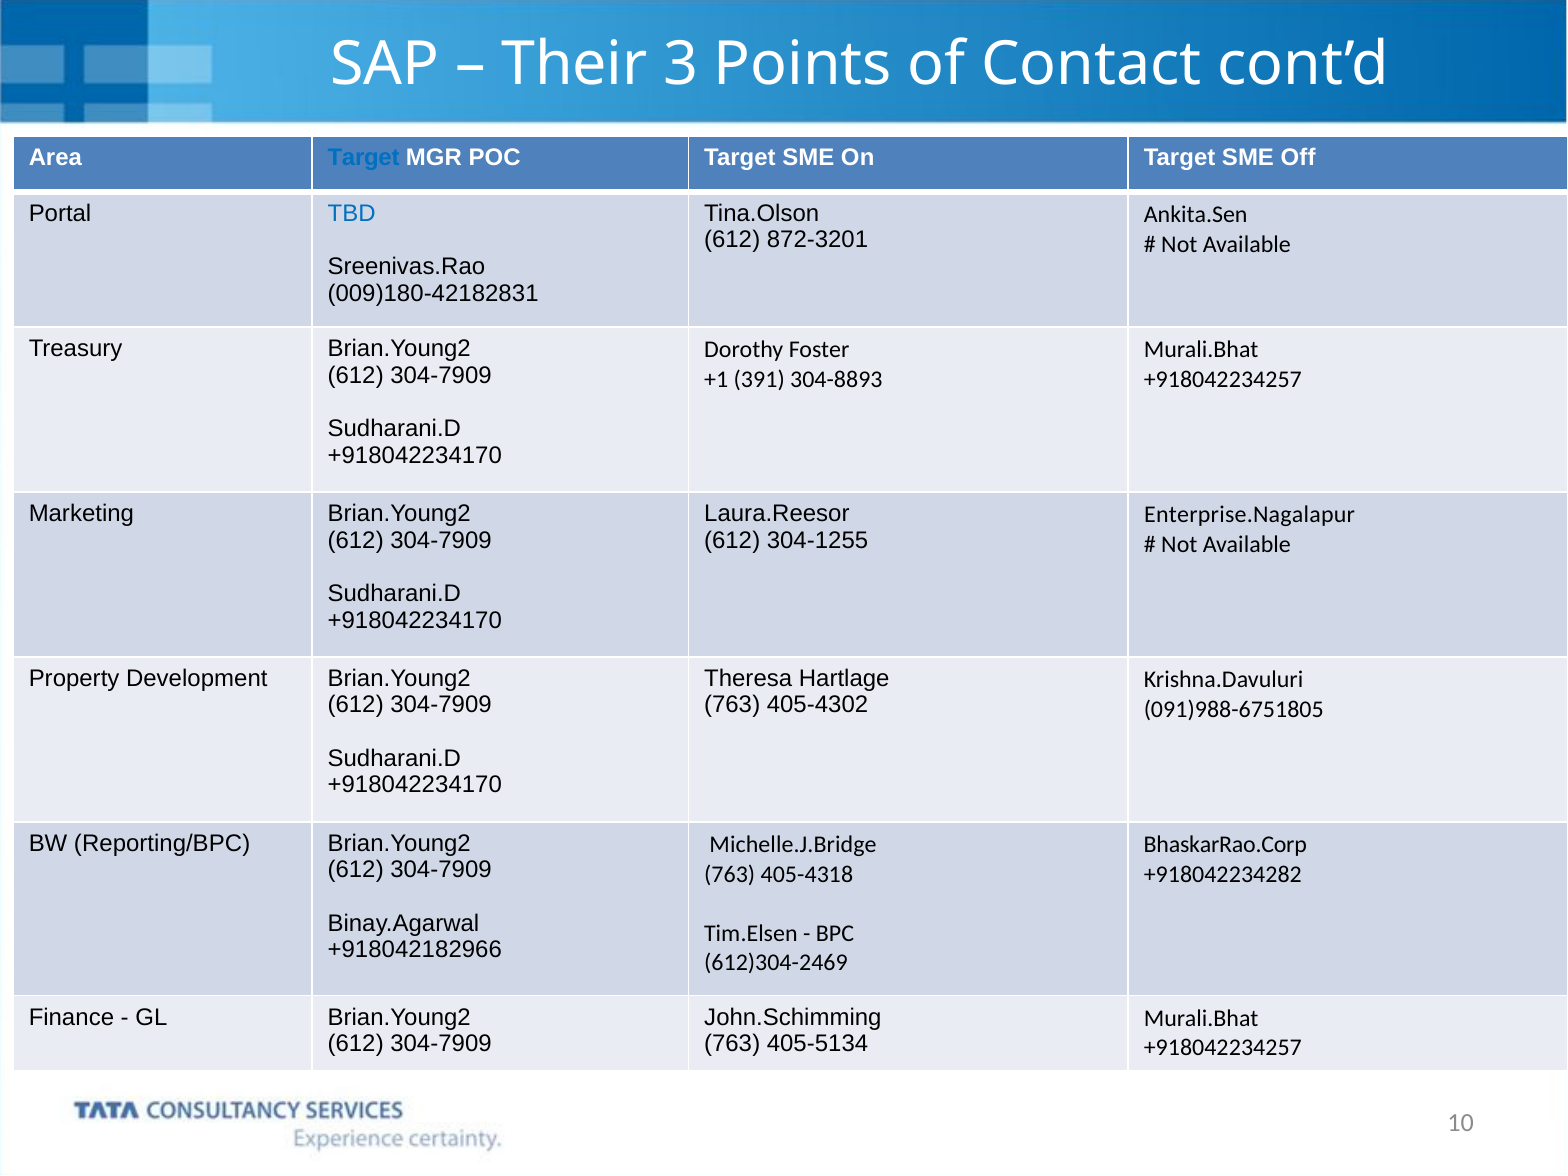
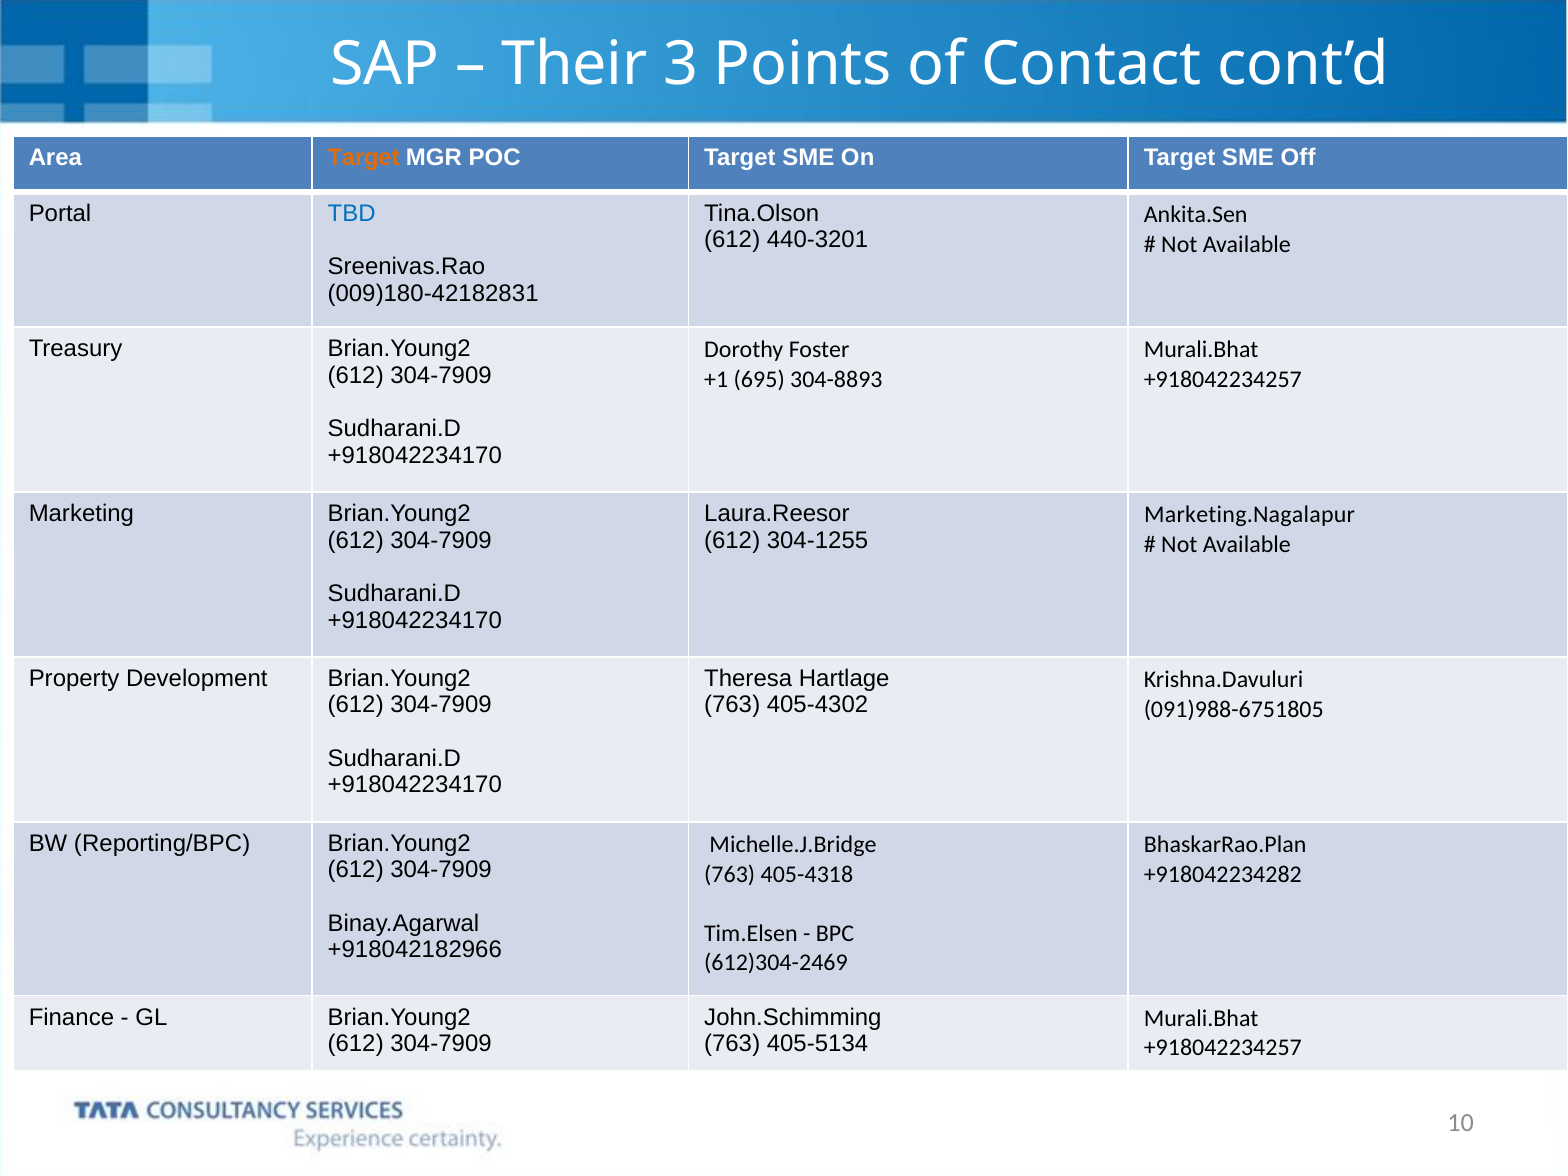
Target colour: blue -> orange (364, 157)
872-3201: 872-3201 -> 440-3201 (817, 240)
391: 391 -> 695 (759, 380)
Enterprise.Nagalapur: Enterprise.Nagalapur -> Marketing.Nagalapur (1250, 515)
BhaskarRao.Corp: BhaskarRao.Corp -> BhaskarRao.Plan (1225, 845)
